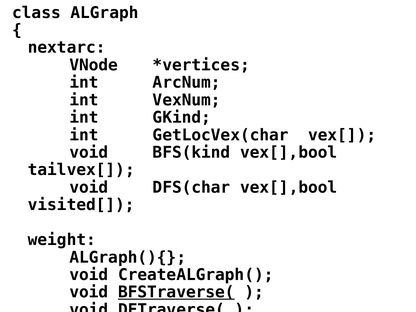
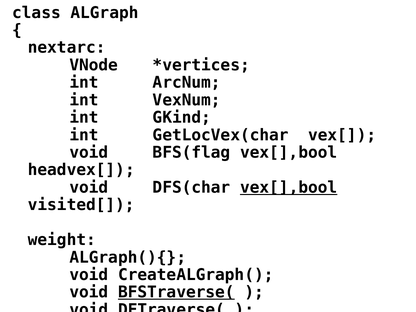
BFS(kind: BFS(kind -> BFS(flag (192, 152)
tailvex[: tailvex[ -> headvex[ (81, 170)
vex[],bool underline: none -> present (289, 187)
